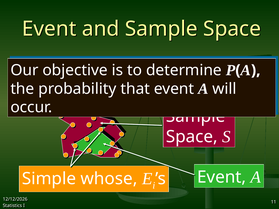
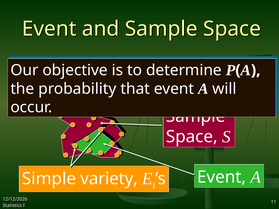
whose: whose -> variety (109, 179)
